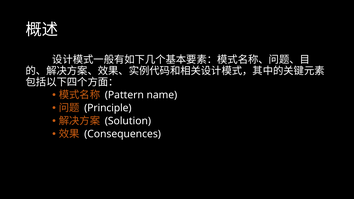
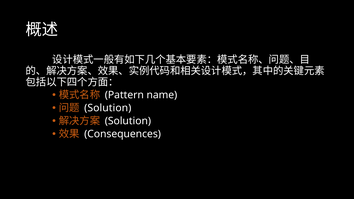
Principle: Principle -> Solution (108, 108)
